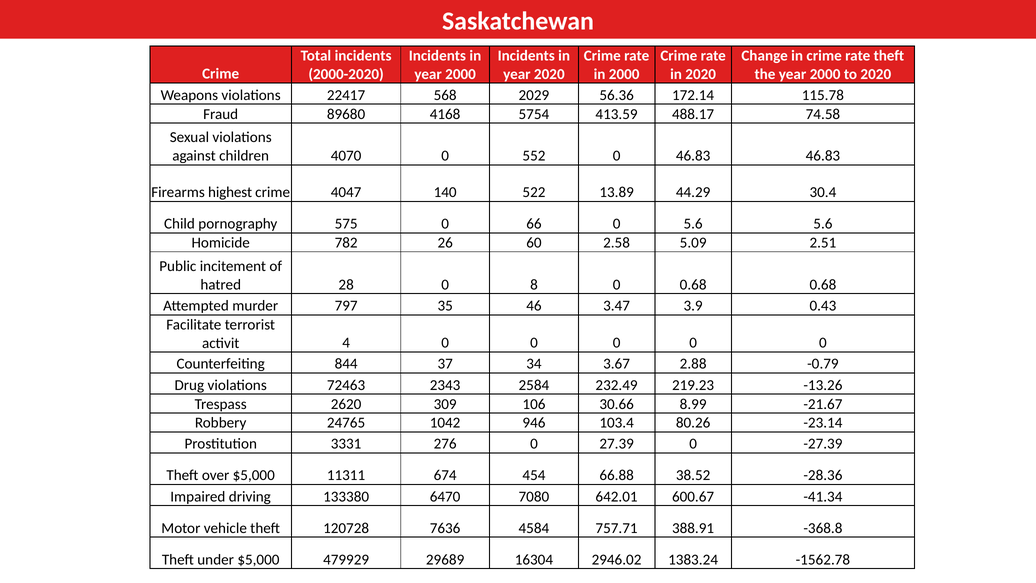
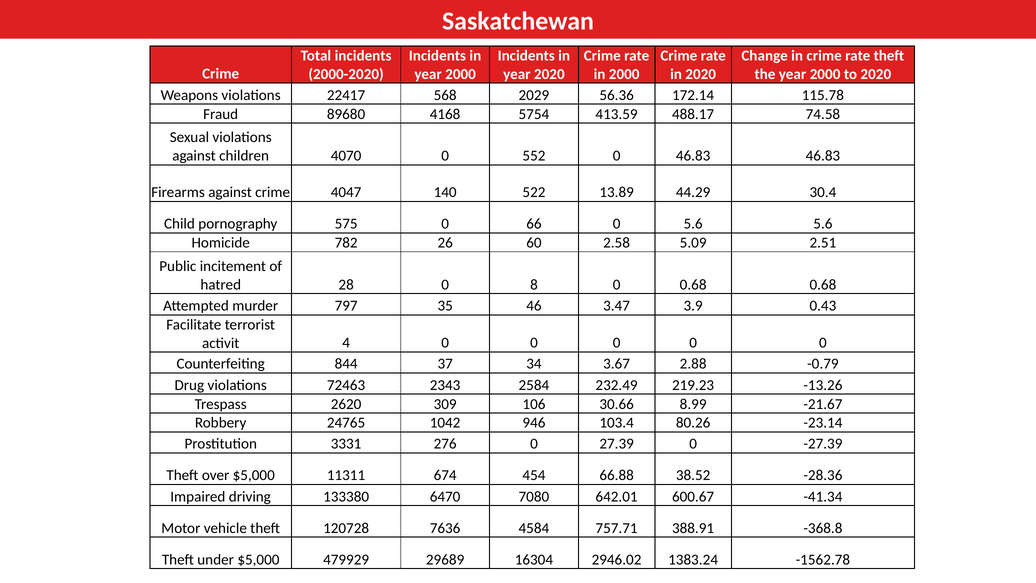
Firearms highest: highest -> against (230, 192)
